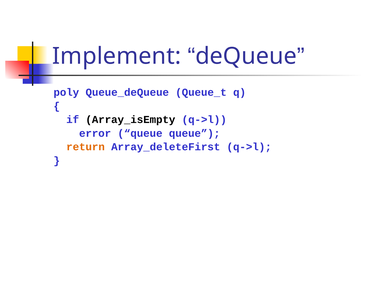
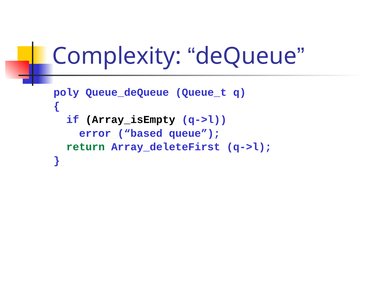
Implement: Implement -> Complexity (117, 56)
error queue: queue -> based (140, 133)
return colour: orange -> green (86, 147)
